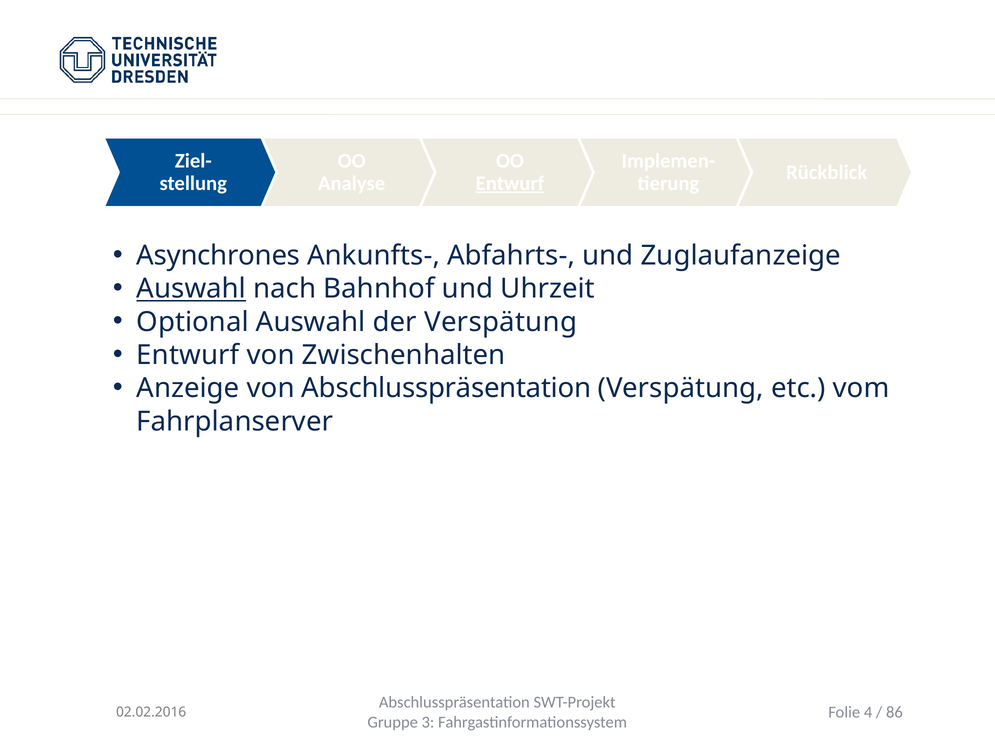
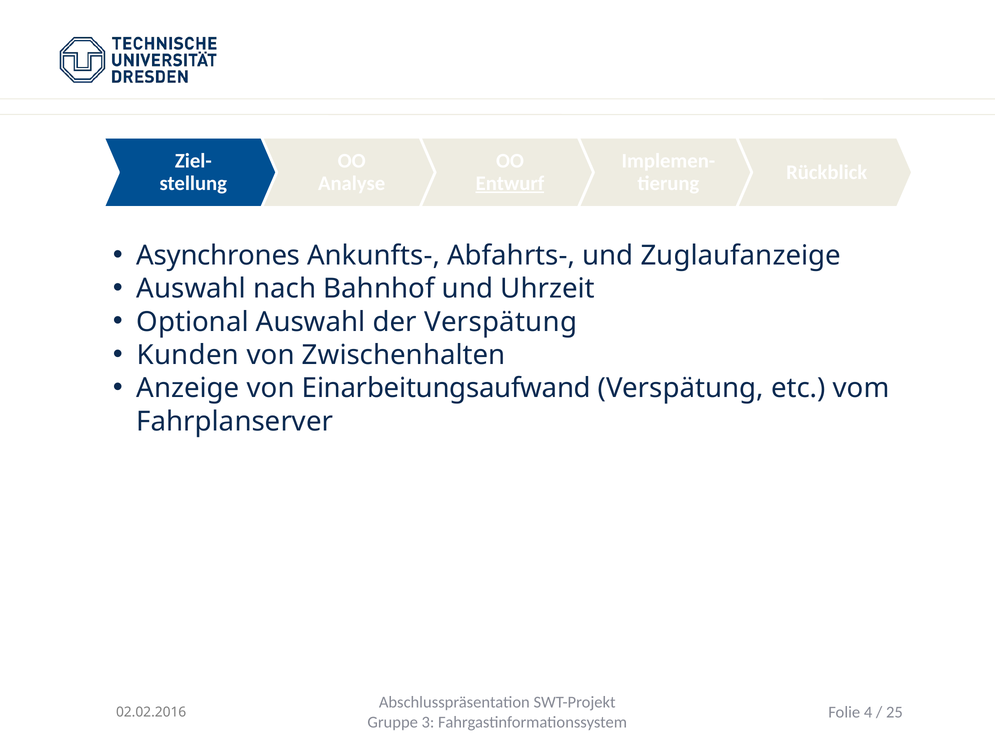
Auswahl underline: present -> none (191, 289)
Entwurf: Entwurf -> Kunden (188, 355)
von Abschlusspräsentation: Abschlusspräsentation -> Einarbeitungsaufwand (446, 388)
86: 86 -> 25 (894, 712)
